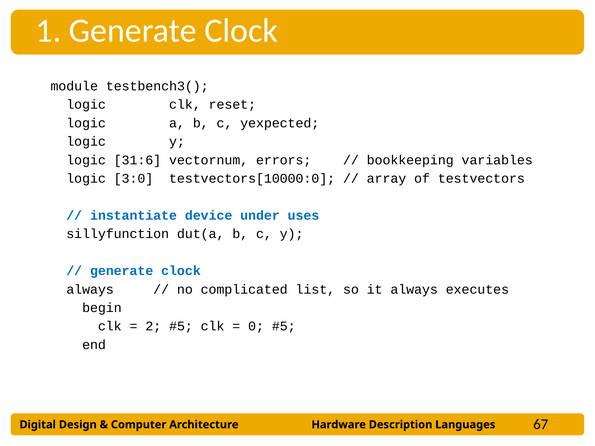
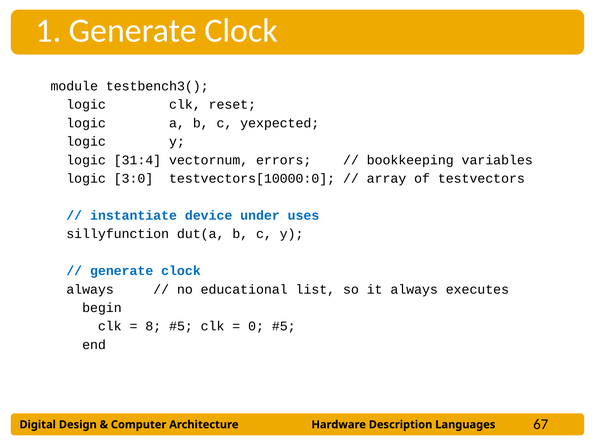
31:6: 31:6 -> 31:4 (137, 160)
complicated: complicated -> educational (244, 289)
2: 2 -> 8 (153, 326)
